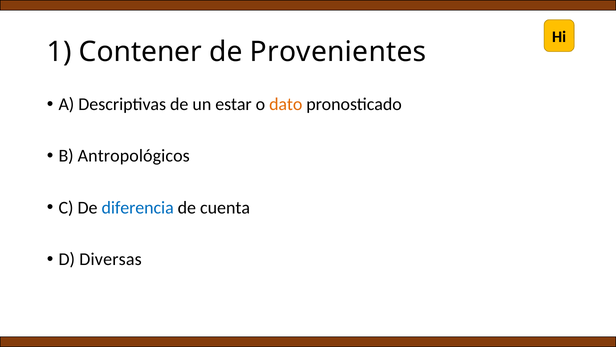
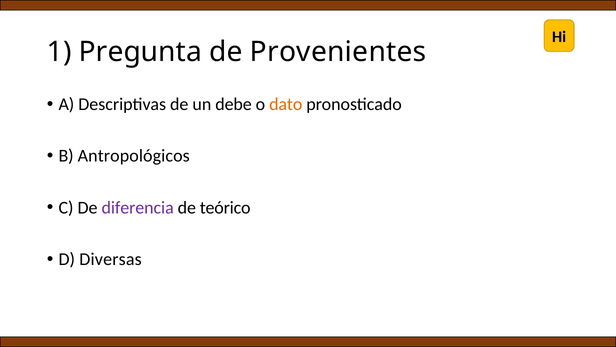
Contener: Contener -> Pregunta (140, 52)
estar: estar -> debe (234, 104)
diferencia colour: blue -> purple (138, 207)
cuenta: cuenta -> teórico (225, 207)
